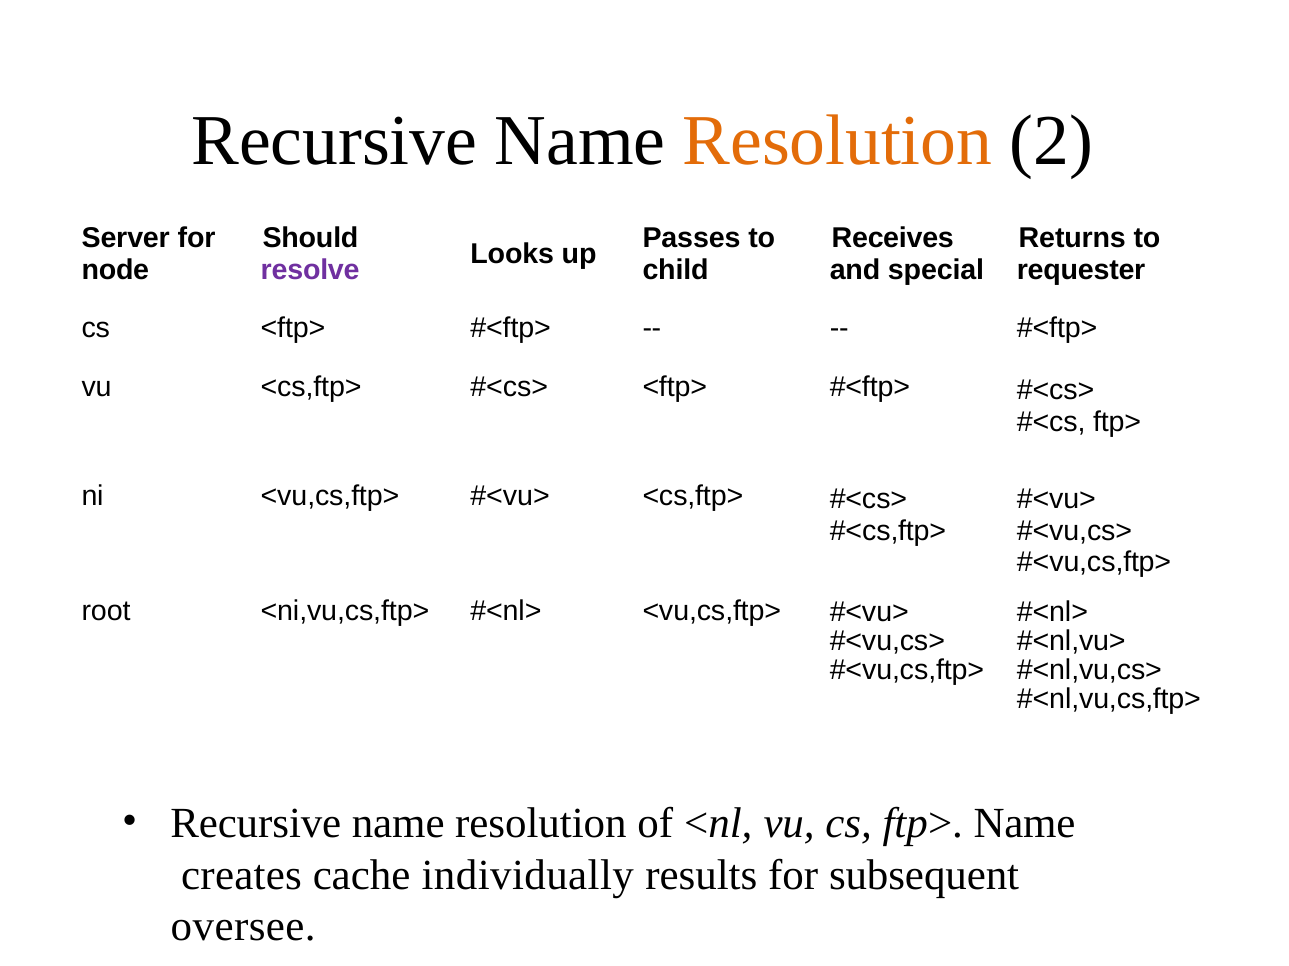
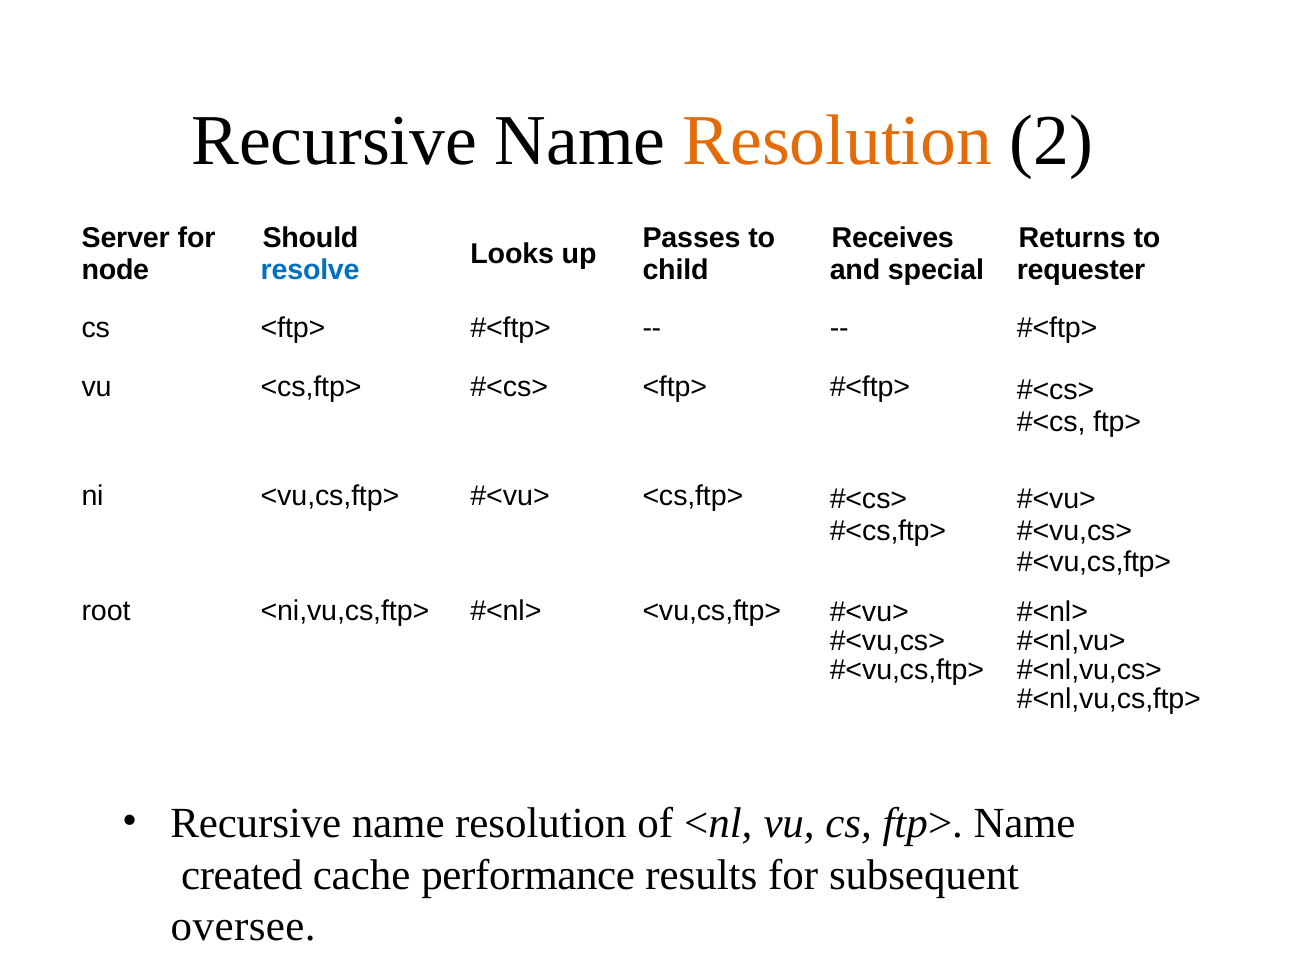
resolve colour: purple -> blue (310, 270)
creates: creates -> created (242, 876)
individually: individually -> performance (528, 876)
